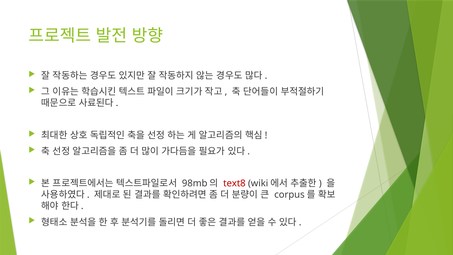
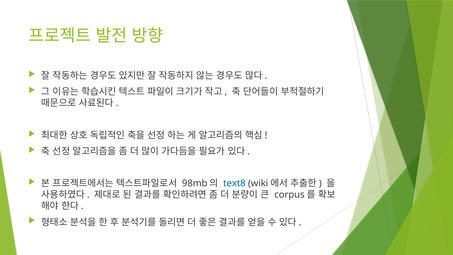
text8 colour: red -> blue (234, 183)
